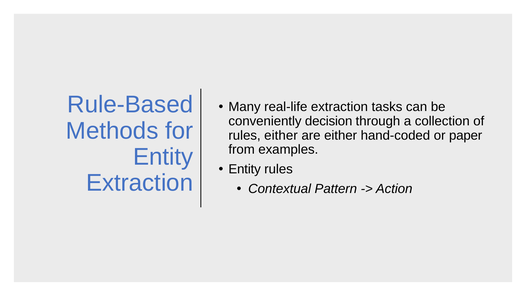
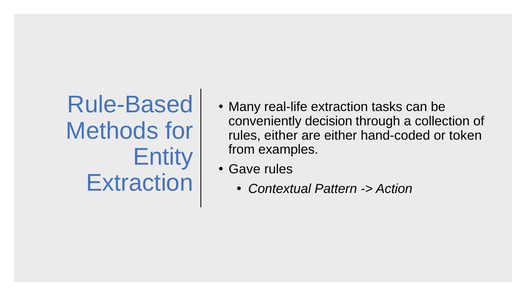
paper: paper -> token (465, 135)
Entity: Entity -> Gave (244, 169)
